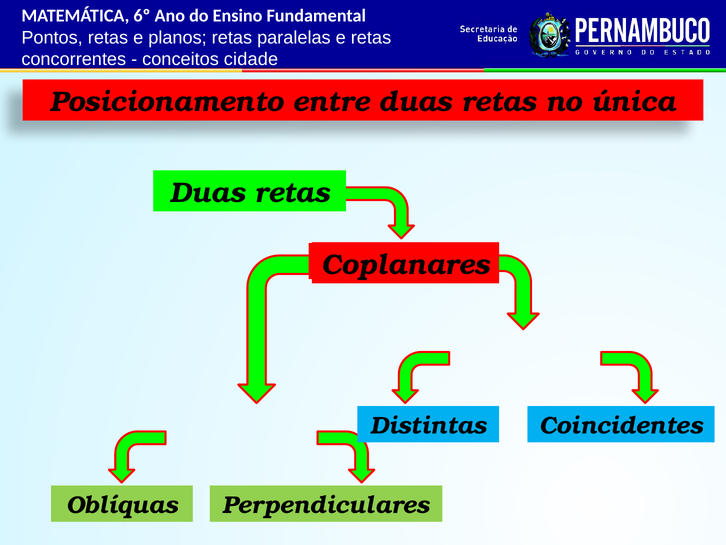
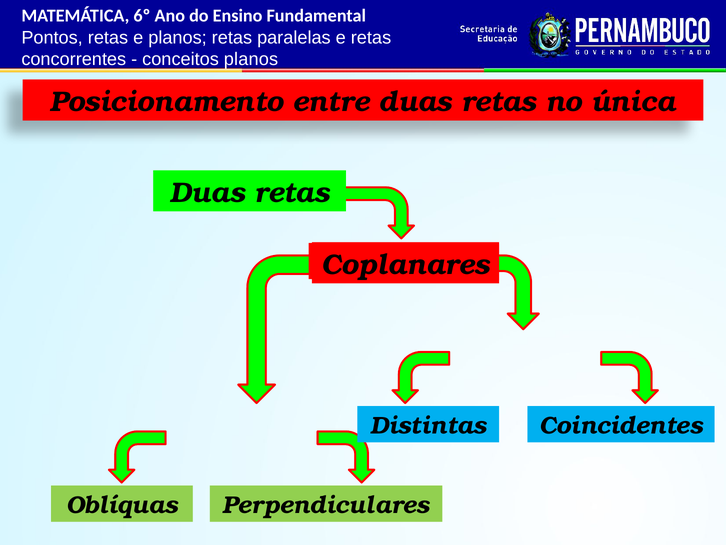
conceitos cidade: cidade -> planos (251, 59)
